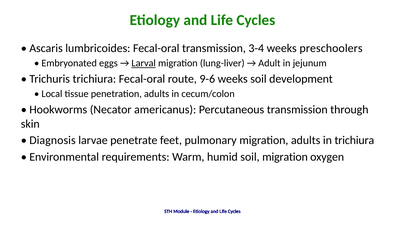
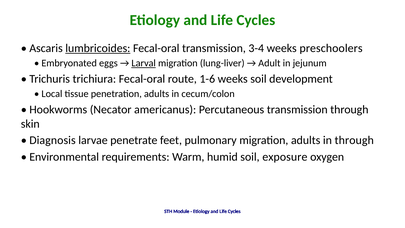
lumbricoides underline: none -> present (98, 48)
9-6: 9-6 -> 1-6 (207, 79)
in trichiura: trichiura -> through (354, 140)
soil migration: migration -> exposure (285, 157)
